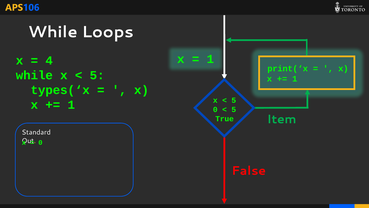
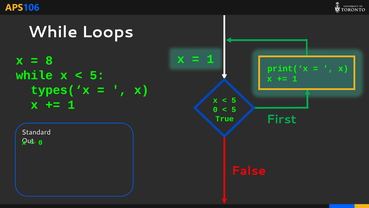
4: 4 -> 8 (49, 60)
Item: Item -> First (282, 119)
